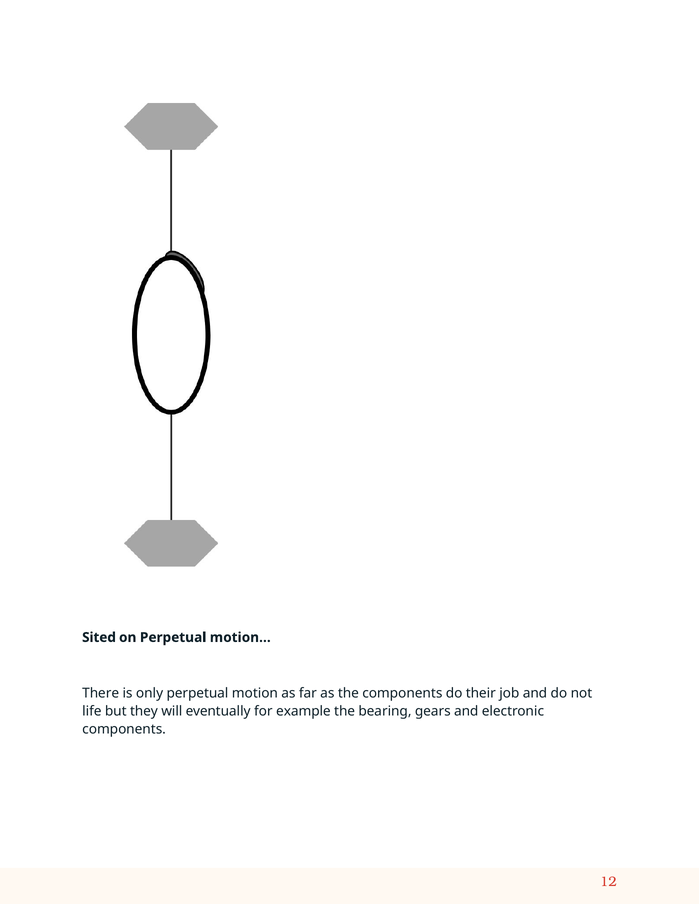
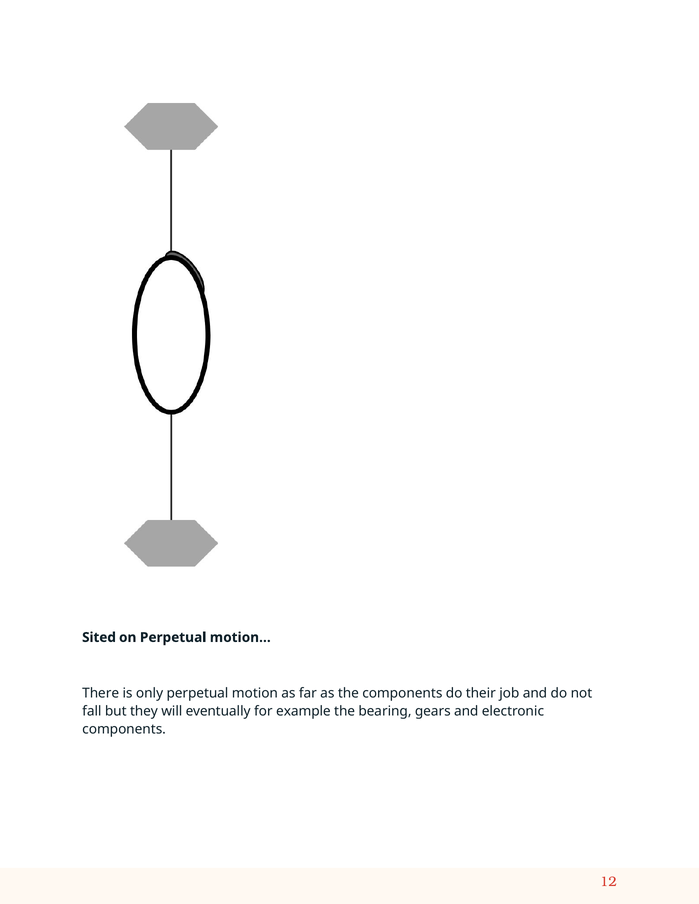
life: life -> fall (92, 712)
